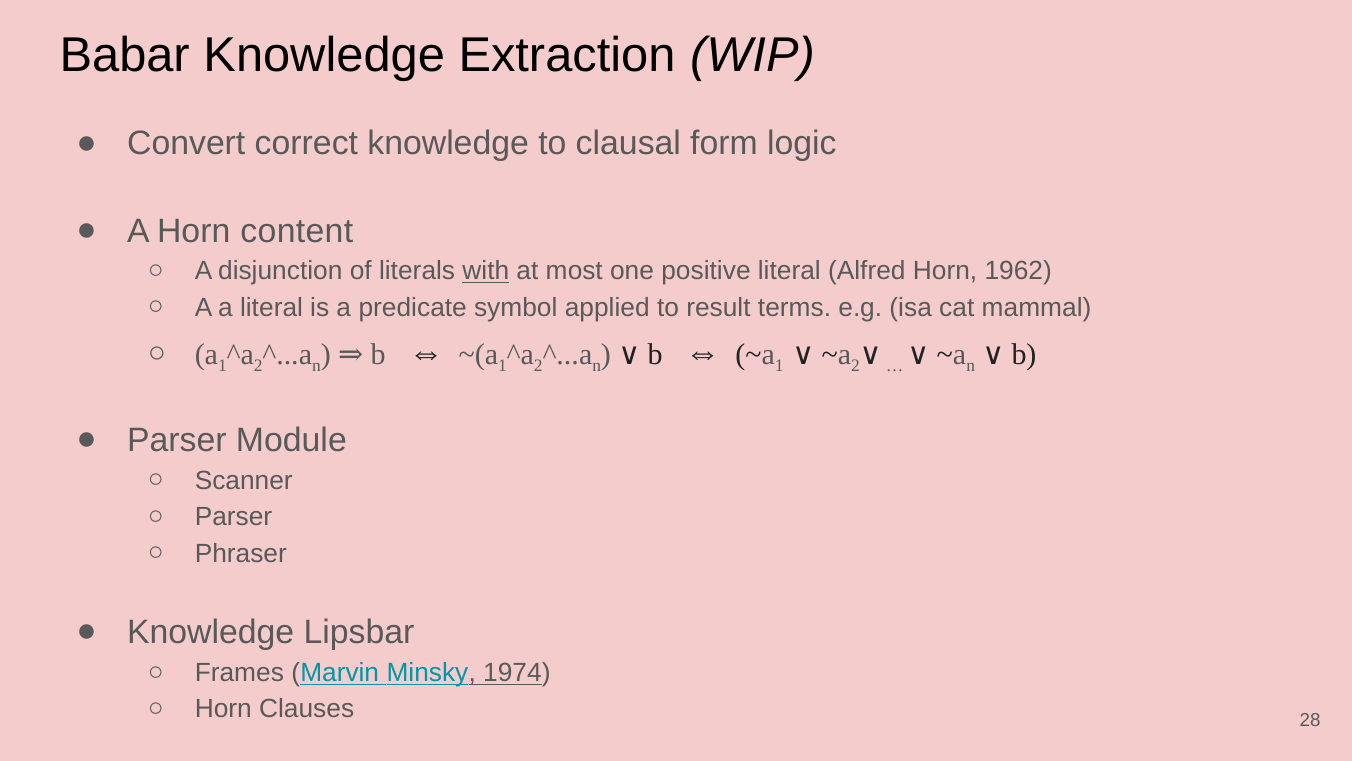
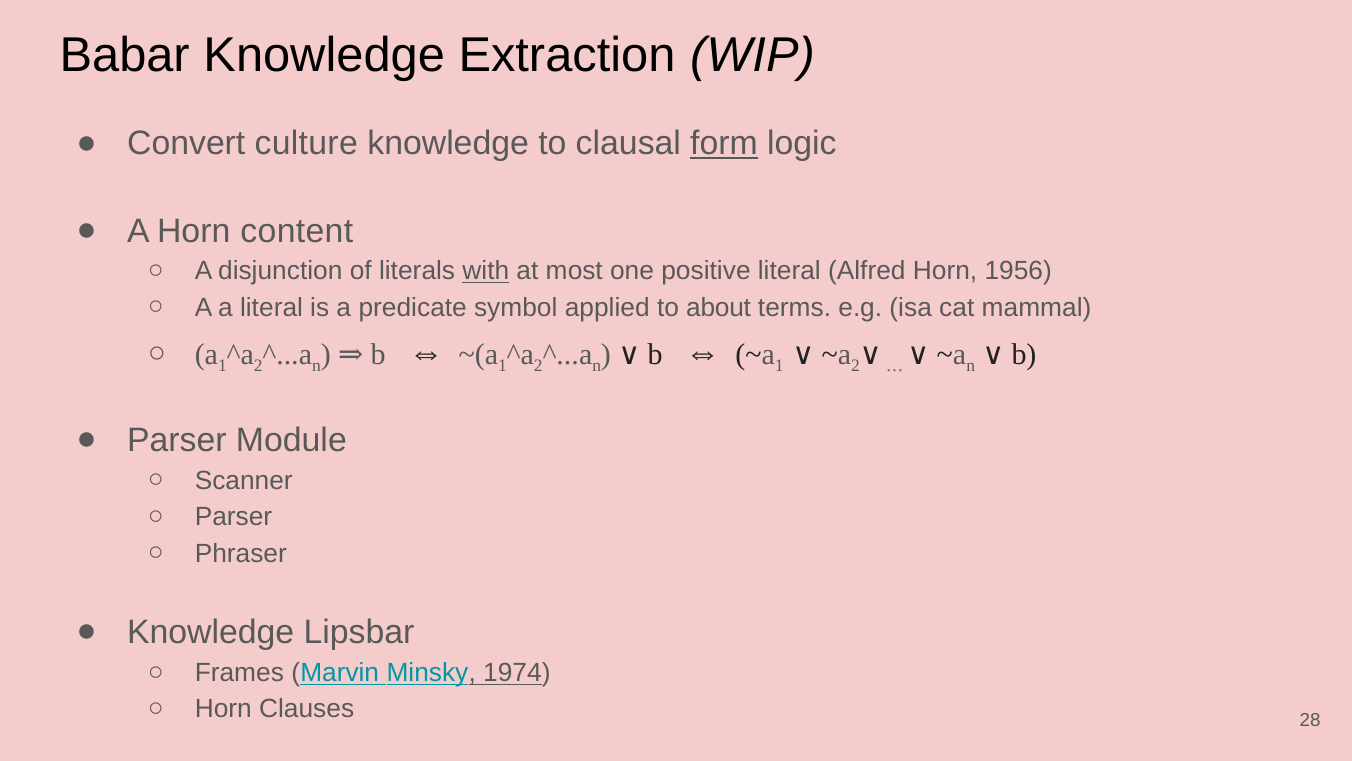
correct: correct -> culture (306, 144)
form underline: none -> present (724, 144)
1962: 1962 -> 1956 (1018, 271)
result: result -> about (719, 307)
